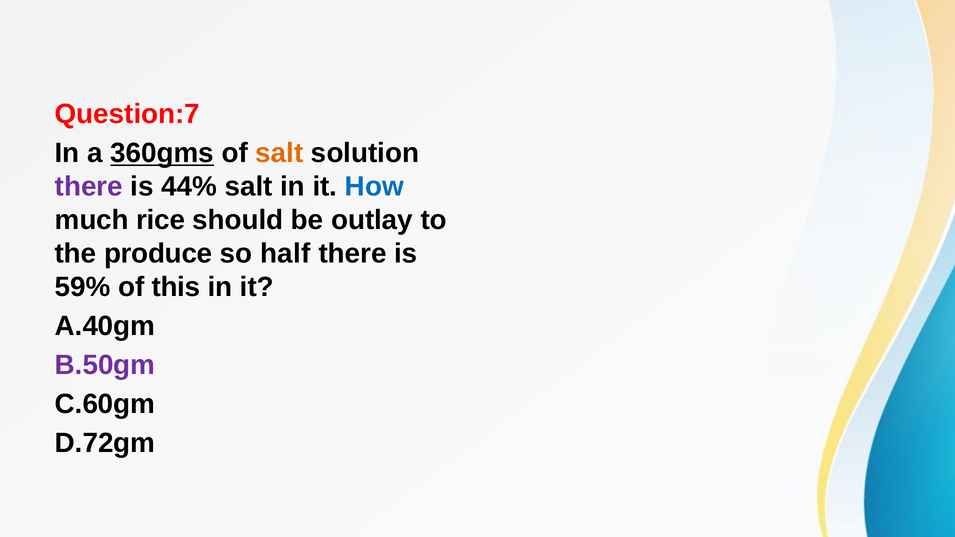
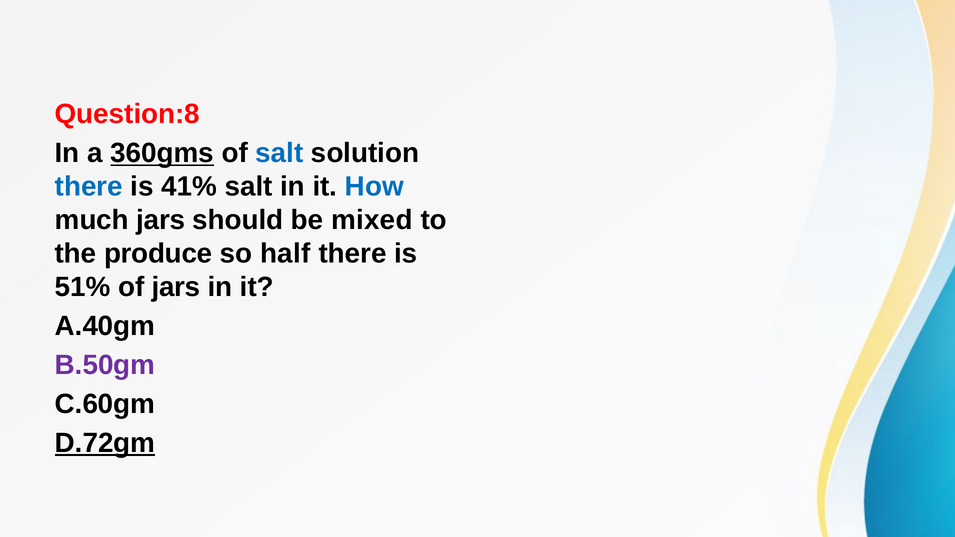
Question:7: Question:7 -> Question:8 (127, 114)
salt colour: orange -> blue (279, 153)
there colour: purple -> blue (89, 187)
44%: 44% -> 41% (189, 187)
much rice: rice -> jars (161, 220)
outlay: outlay -> mixed (372, 220)
59%: 59% -> 51% (83, 287)
of this: this -> jars (176, 287)
D.72gm underline: none -> present (105, 443)
